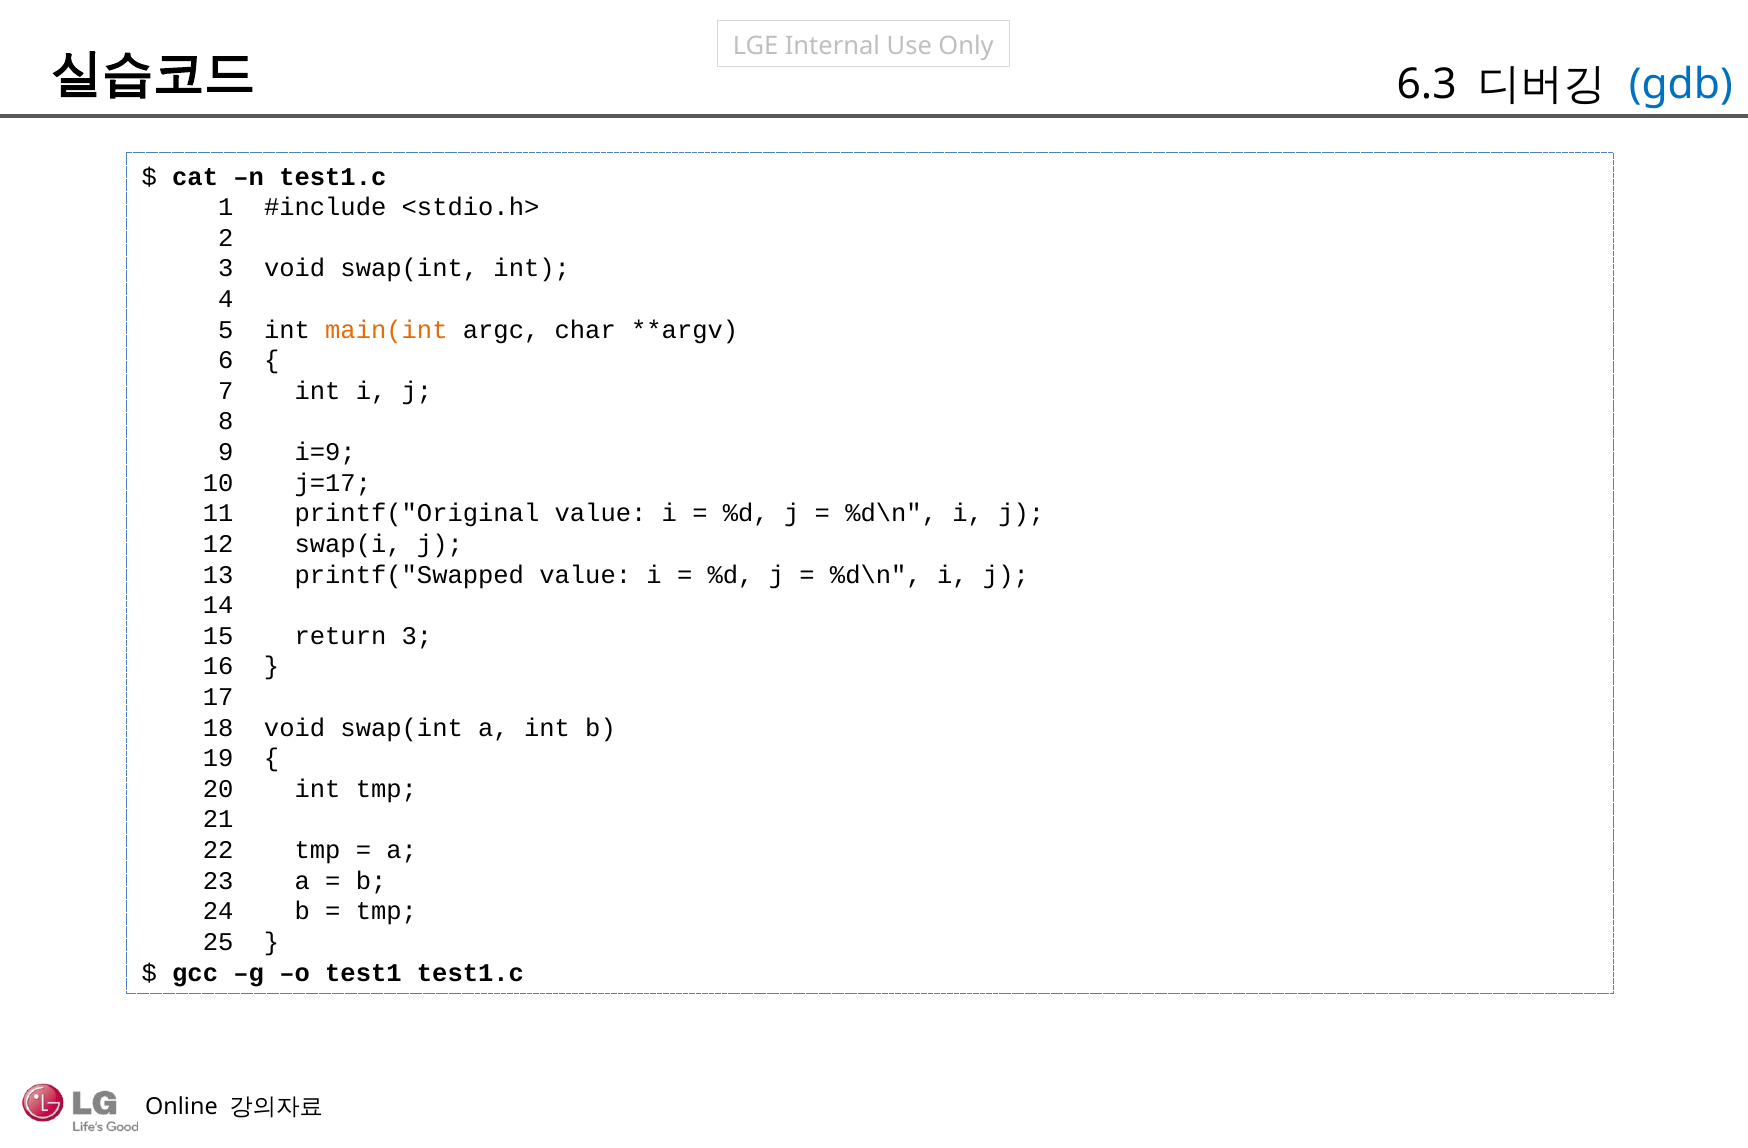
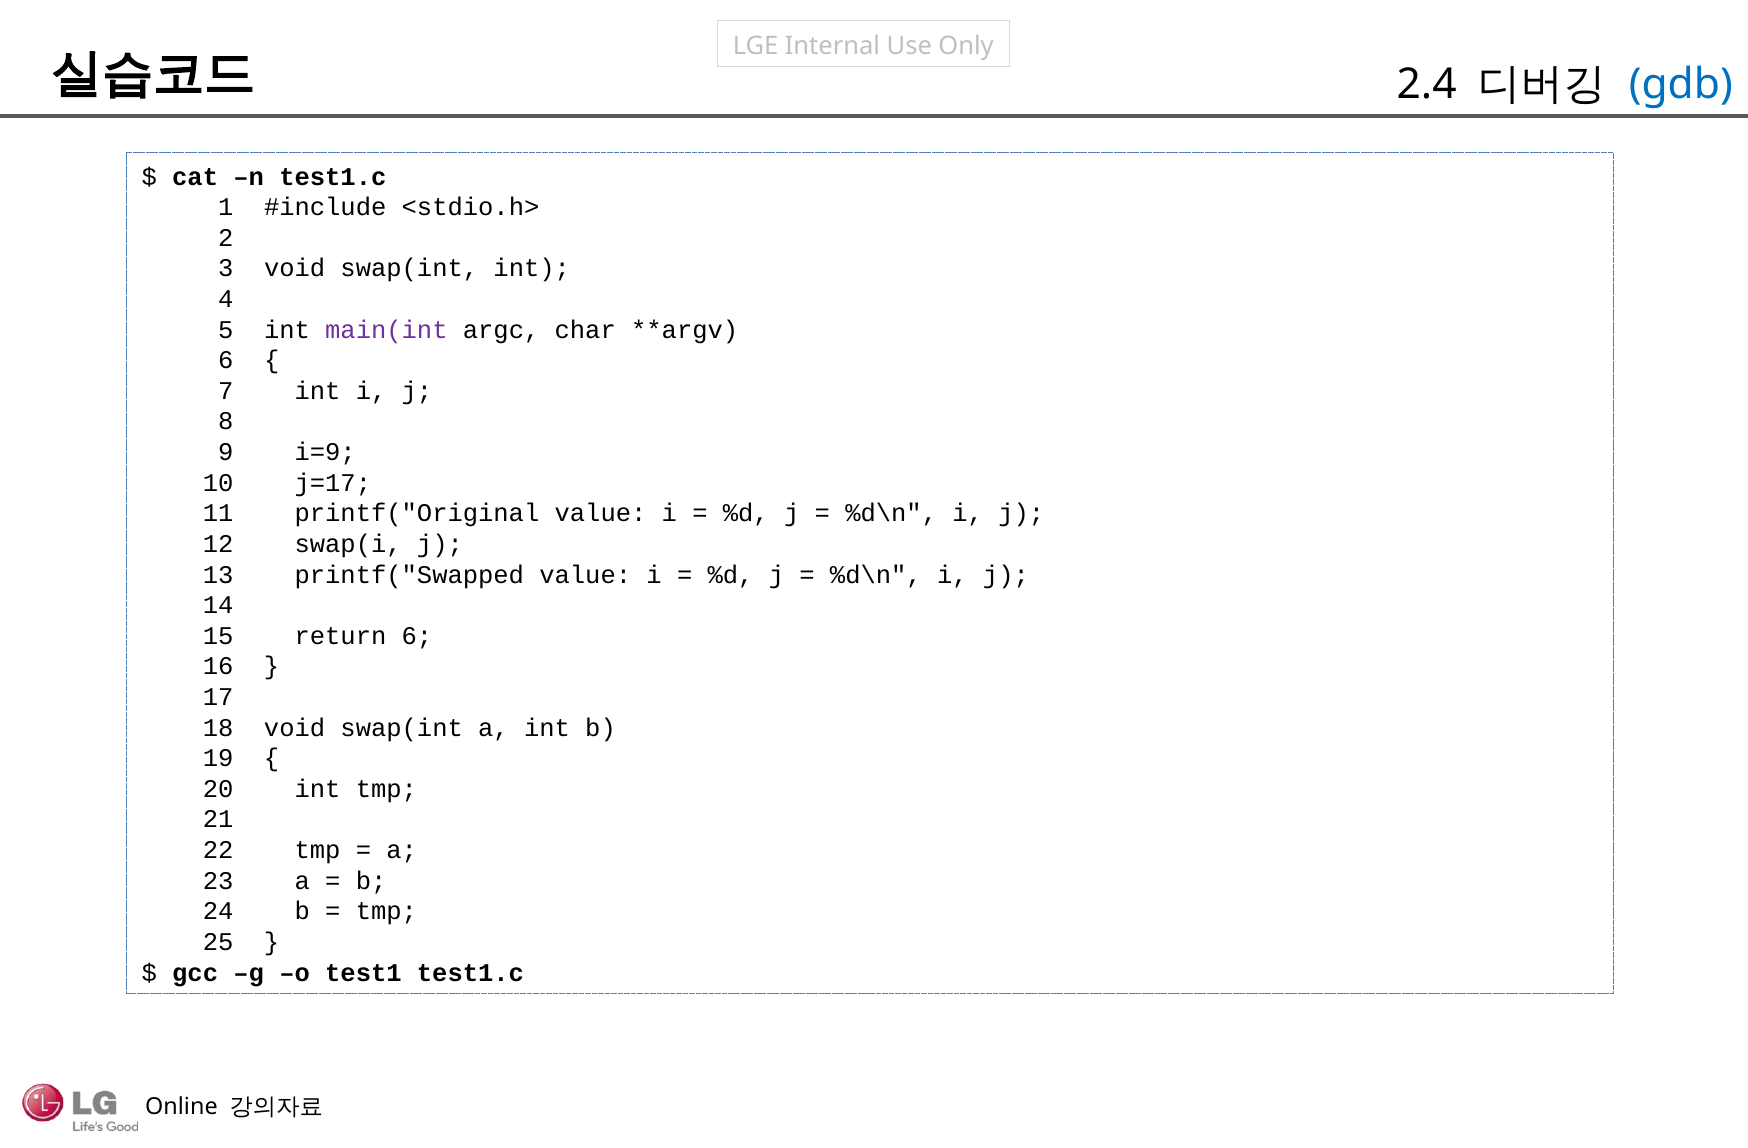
6.3: 6.3 -> 2.4 (1427, 84)
main(int colour: orange -> purple (386, 330)
return 3: 3 -> 6 (417, 636)
